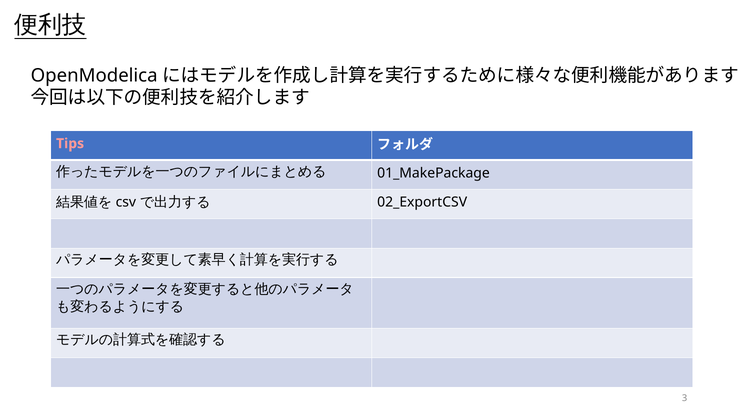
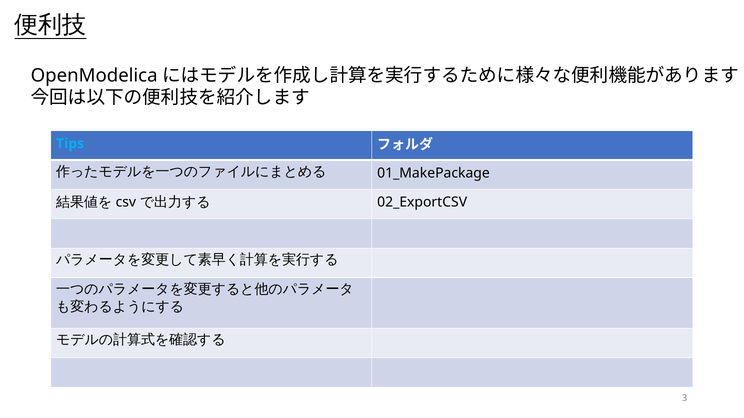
Tips colour: pink -> light blue (70, 144)
